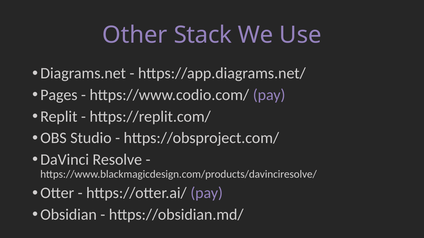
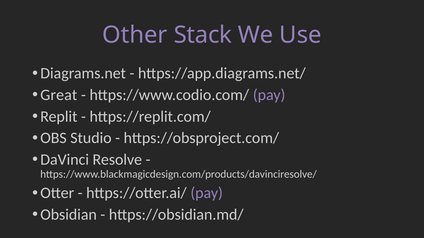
Pages: Pages -> Great (59, 95)
